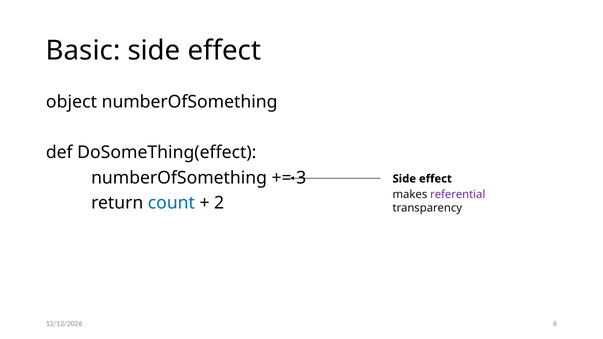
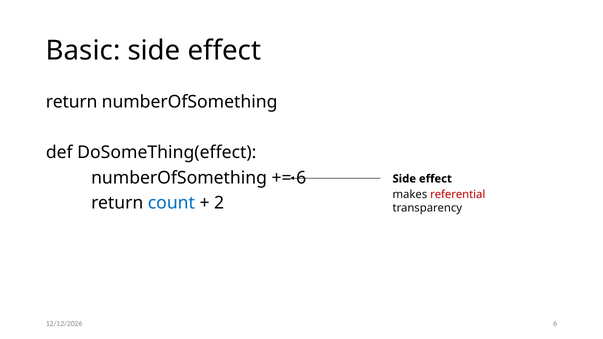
object: object -> return (72, 102)
3: 3 -> 6 (301, 178)
referential colour: purple -> red (458, 195)
